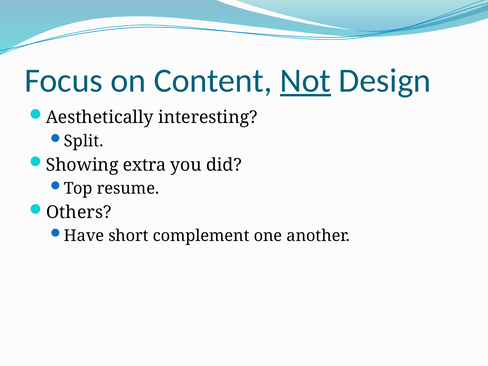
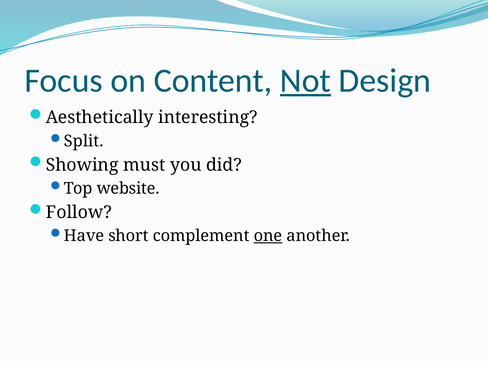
extra: extra -> must (144, 165)
resume: resume -> website (128, 188)
Others: Others -> Follow (79, 212)
one underline: none -> present (268, 236)
